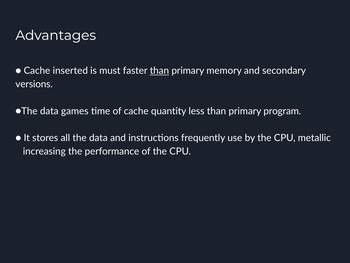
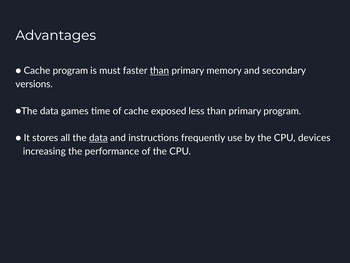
Cache inserted: inserted -> program (70, 71)
quantity: quantity -> exposed (169, 111)
data underline: none -> present (98, 138)
metallic: metallic -> devices (314, 138)
